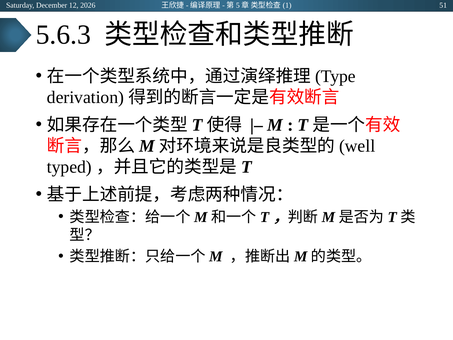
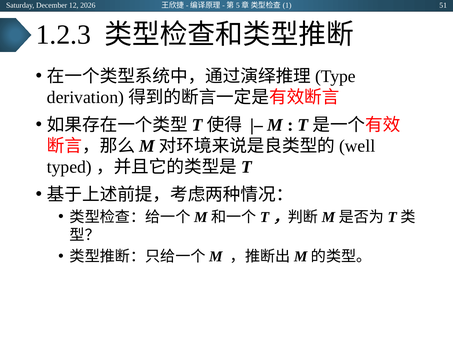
5.6.3: 5.6.3 -> 1.2.3 (63, 35)
